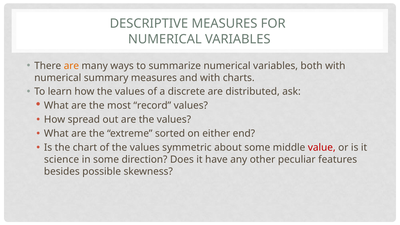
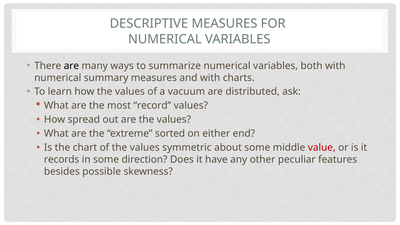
are colour: orange -> black (71, 66)
discrete: discrete -> vacuum (186, 92)
science: science -> records (62, 160)
